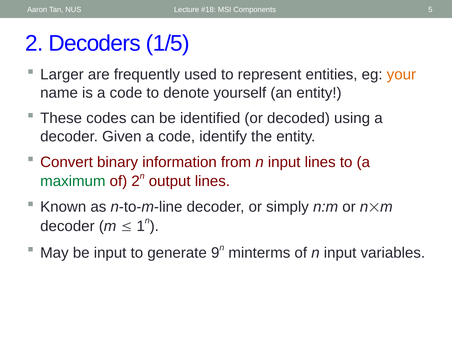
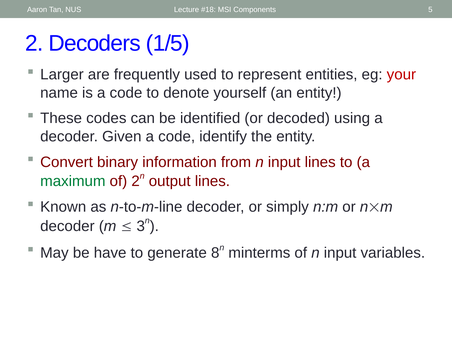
your colour: orange -> red (401, 75)
1: 1 -> 3 (141, 226)
be input: input -> have (110, 253)
9: 9 -> 8 (215, 253)
